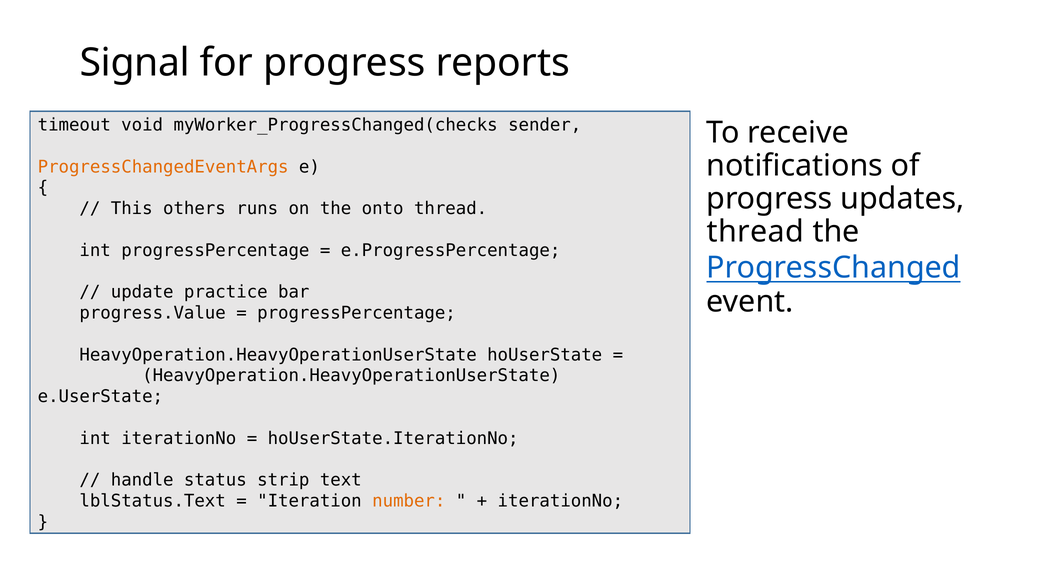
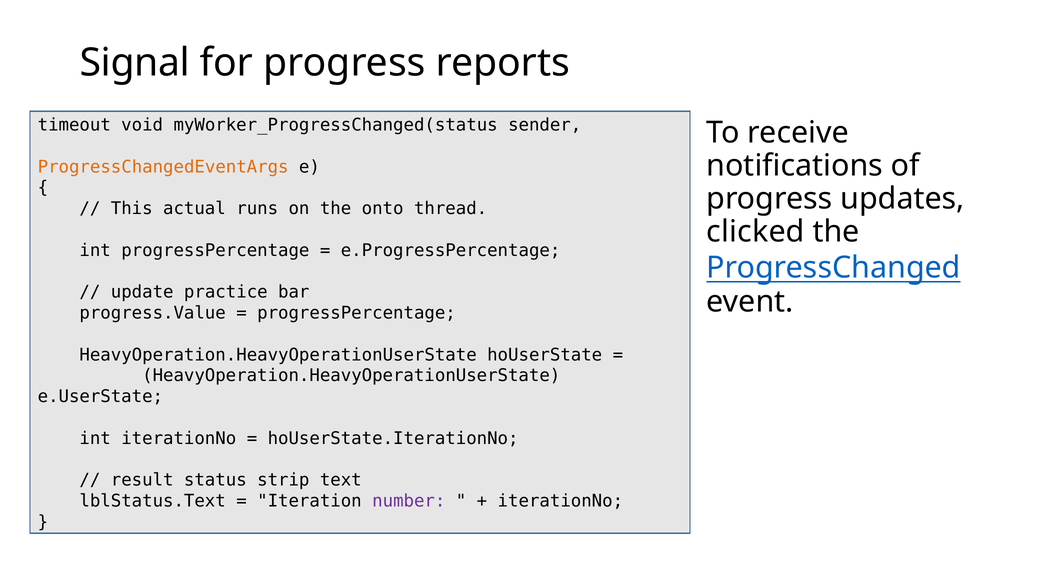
myWorker_ProgressChanged(checks: myWorker_ProgressChanged(checks -> myWorker_ProgressChanged(status (336, 125)
others: others -> actual (194, 208)
thread: thread -> clicked (756, 231)
handle: handle -> result (142, 480)
number colour: orange -> purple (409, 501)
